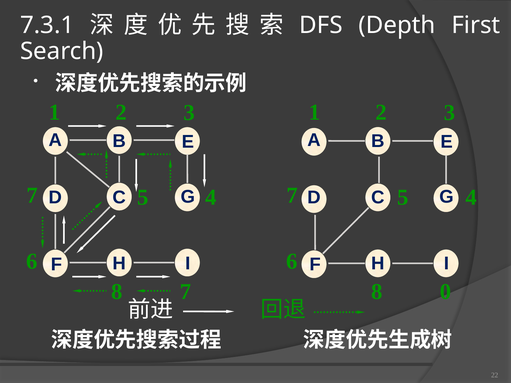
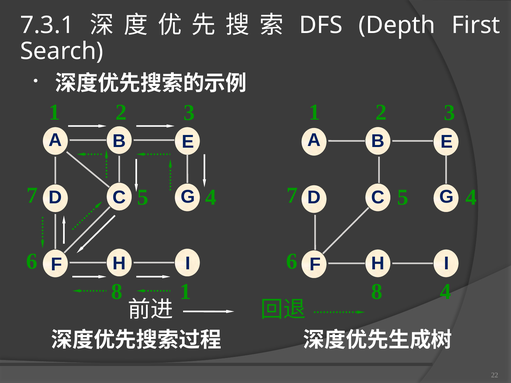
8 7: 7 -> 1 (185, 292)
8 0: 0 -> 4 (446, 292)
